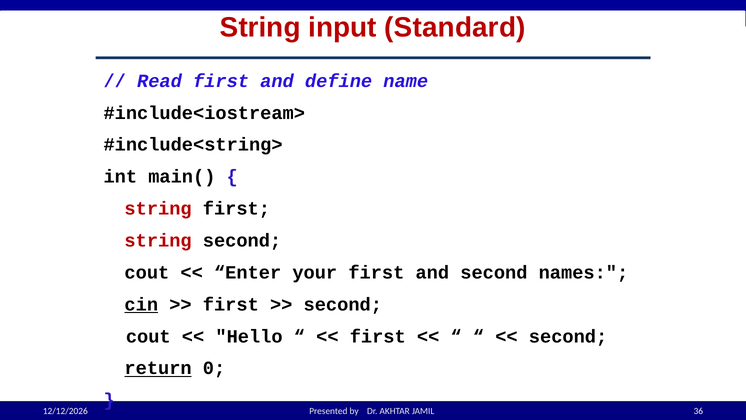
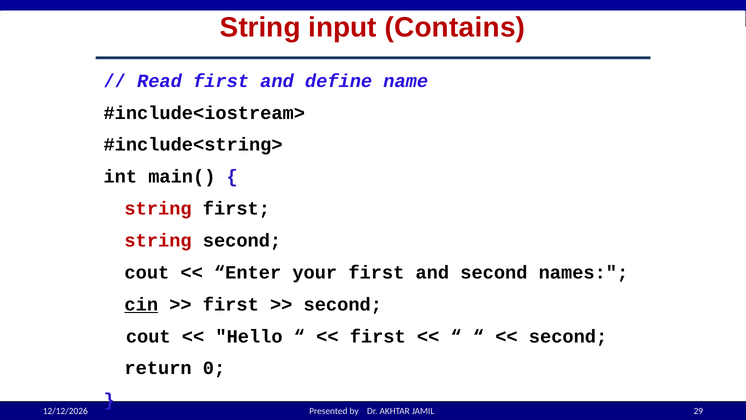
Standard: Standard -> Contains (455, 28)
return underline: present -> none (158, 368)
36: 36 -> 29 (698, 411)
